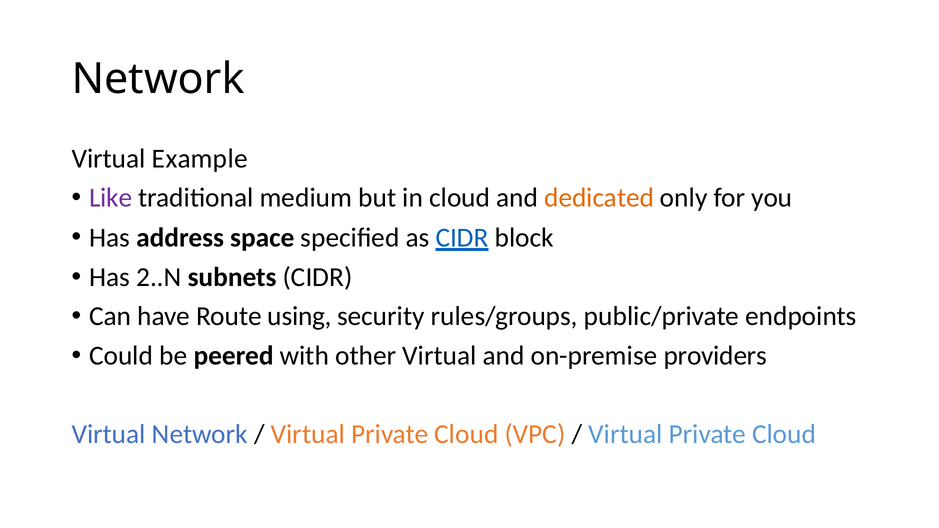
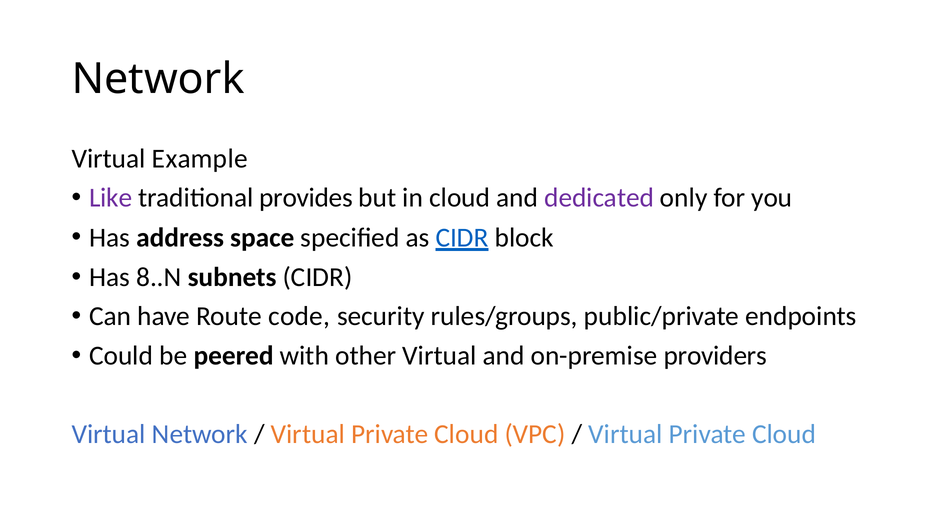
medium: medium -> provides (306, 198)
dedicated colour: orange -> purple (599, 198)
2..N: 2..N -> 8..N (159, 277)
using: using -> code (299, 317)
